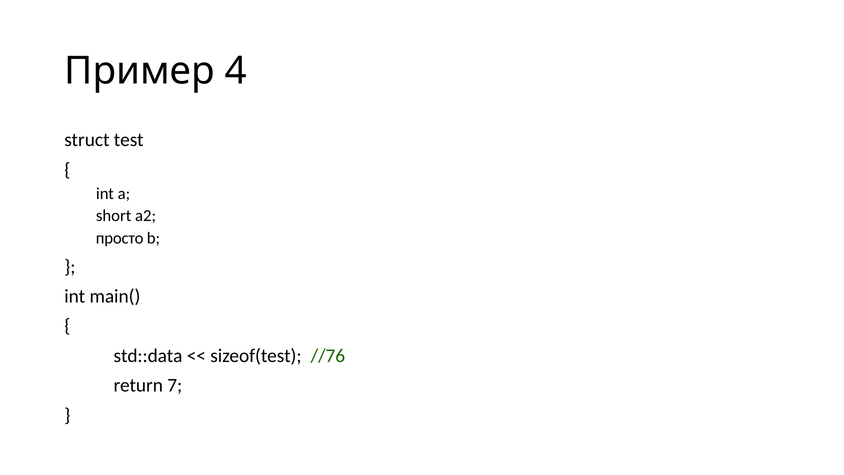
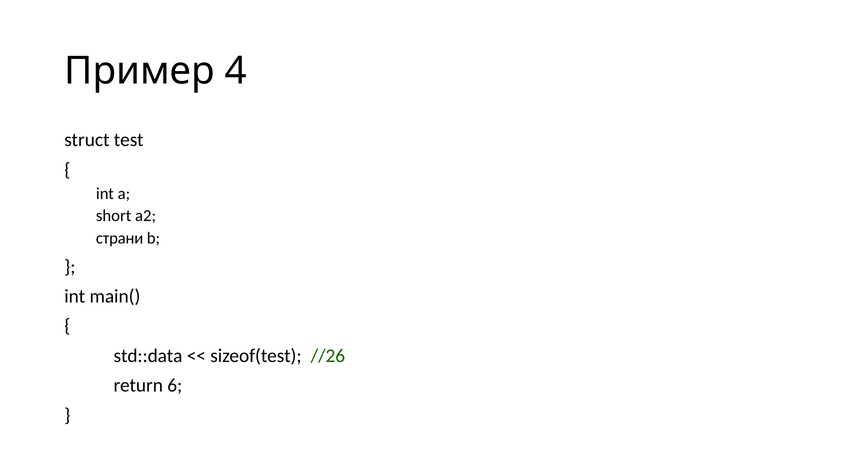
просто: просто -> страни (120, 238)
//76: //76 -> //26 (328, 356)
7: 7 -> 6 (175, 385)
